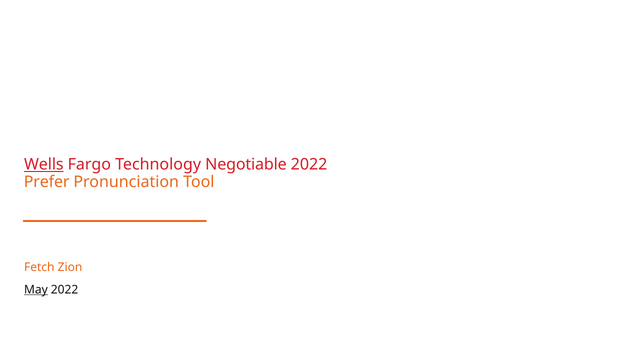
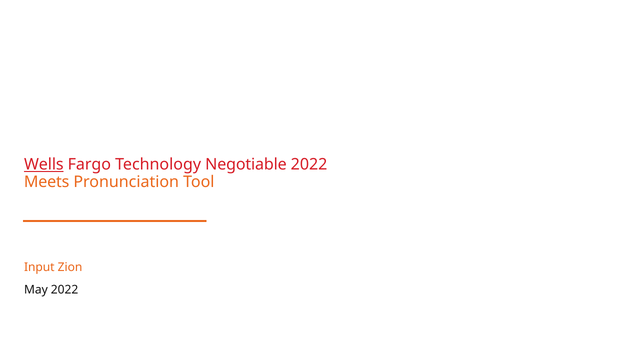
Prefer: Prefer -> Meets (47, 182)
Fetch: Fetch -> Input (39, 268)
May underline: present -> none (36, 290)
